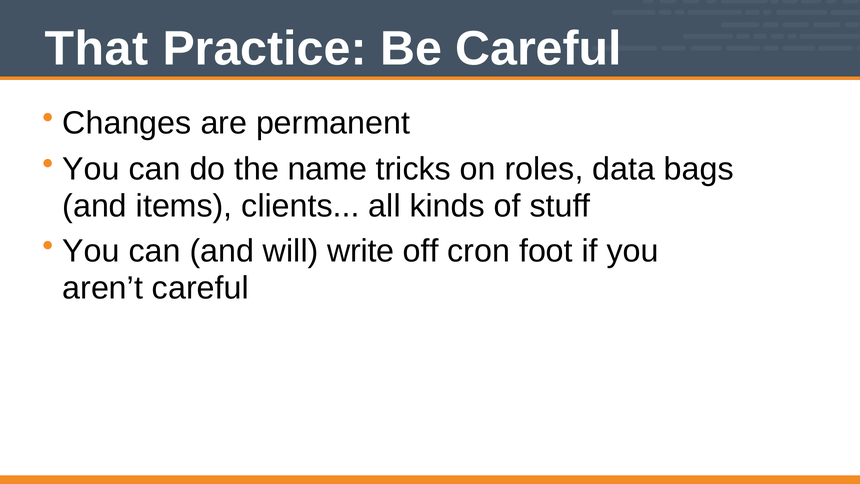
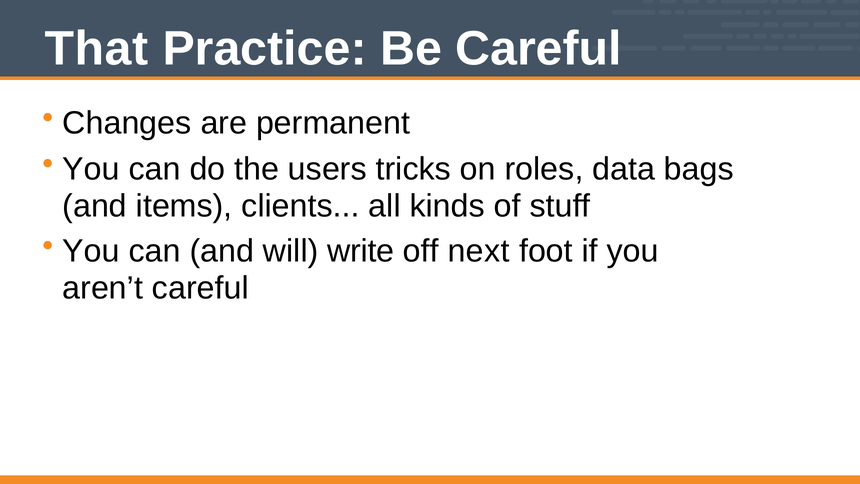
name: name -> users (327, 169)
cron: cron -> next (479, 251)
